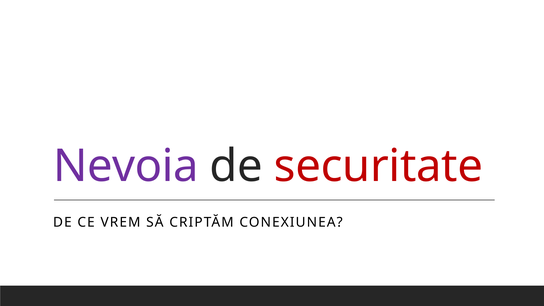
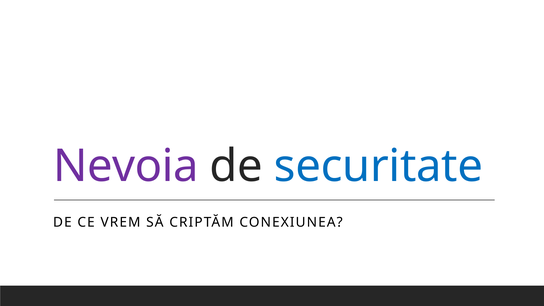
securitate colour: red -> blue (378, 166)
